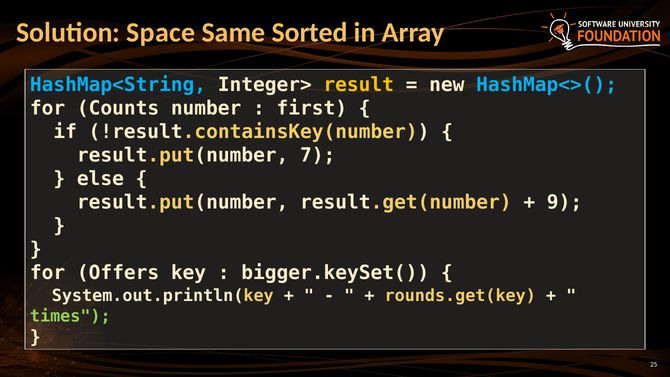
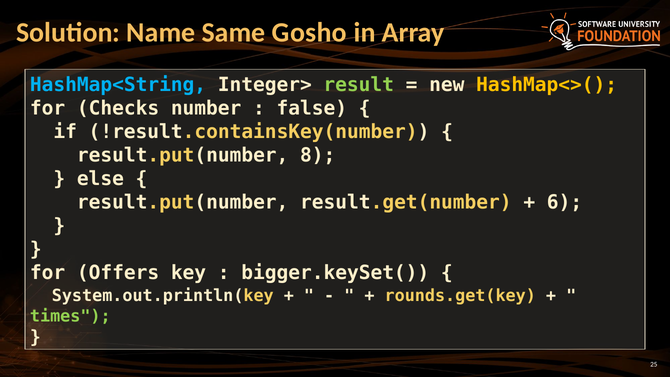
Space: Space -> Name (161, 33)
Sorted: Sorted -> Gosho (309, 33)
result colour: yellow -> light green (359, 85)
HashMap<>( colour: light blue -> yellow (547, 85)
Counts: Counts -> Checks (118, 108)
first: first -> false (312, 108)
7: 7 -> 8 (318, 155)
9: 9 -> 6 (565, 202)
